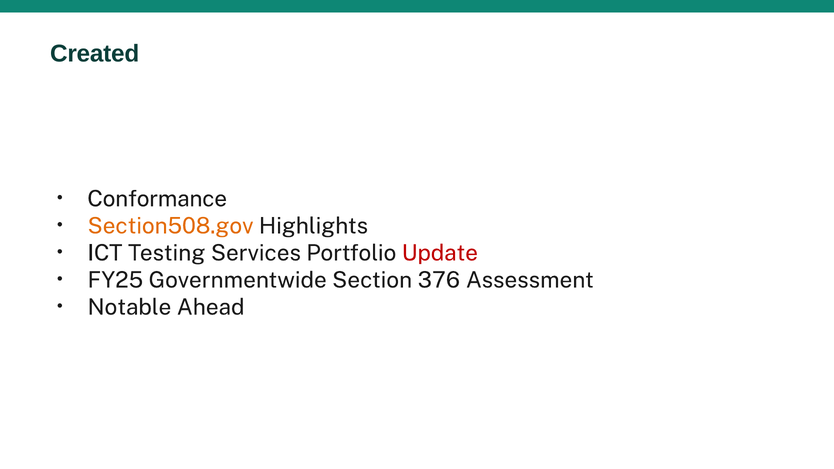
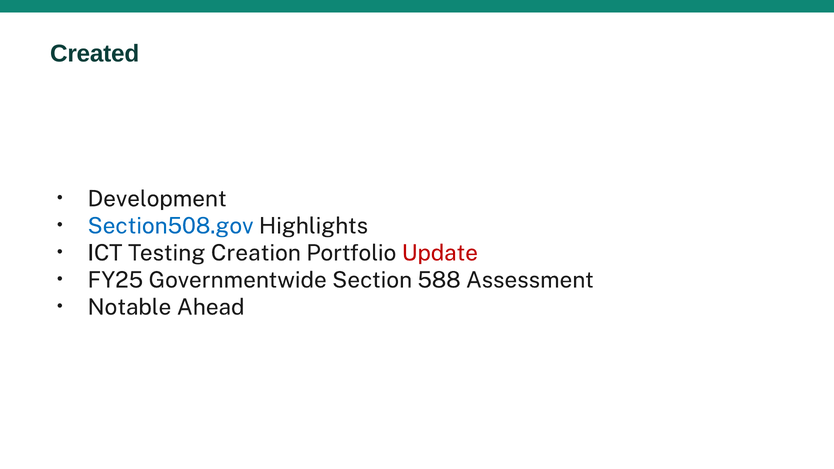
Conformance: Conformance -> Development (157, 199)
Section508.gov colour: orange -> blue (171, 226)
Services: Services -> Creation (256, 253)
376: 376 -> 588 (439, 280)
